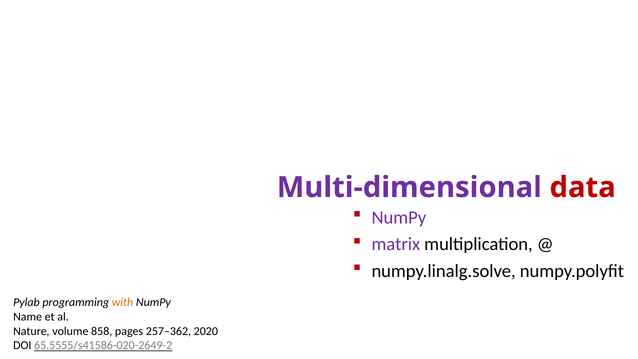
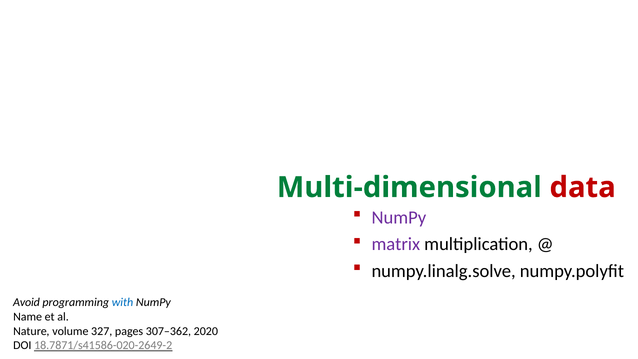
Multi-dimensional colour: purple -> green (409, 187)
Pylab: Pylab -> Avoid (26, 302)
with colour: orange -> blue (123, 302)
858: 858 -> 327 (102, 331)
257–362: 257–362 -> 307–362 (168, 331)
65.5555/s41586-020-2649-2: 65.5555/s41586-020-2649-2 -> 18.7871/s41586-020-2649-2 (103, 345)
